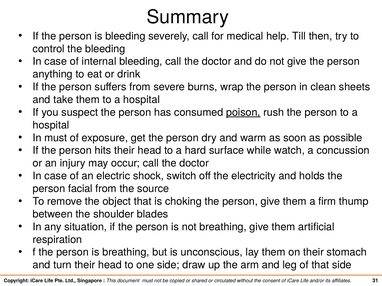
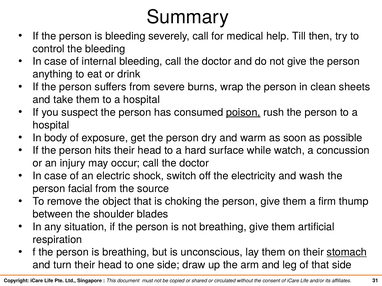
In must: must -> body (56, 138)
holds: holds -> wash (312, 176)
stomach underline: none -> present (347, 253)
